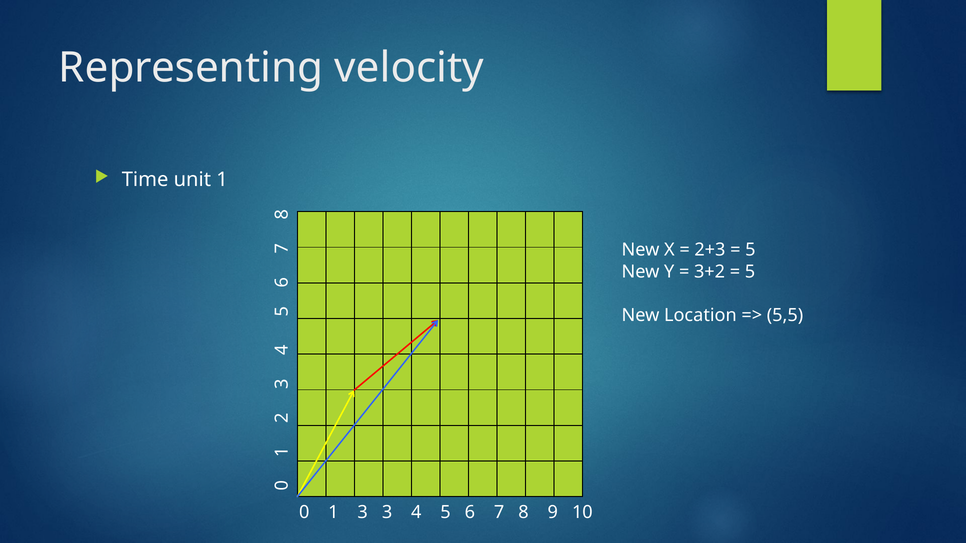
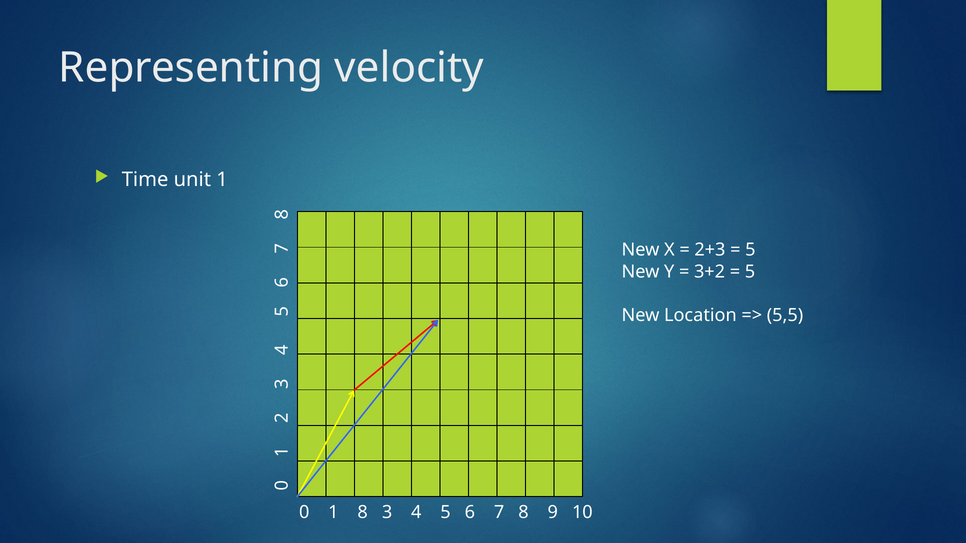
1 3: 3 -> 8 (363, 513)
